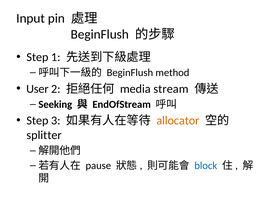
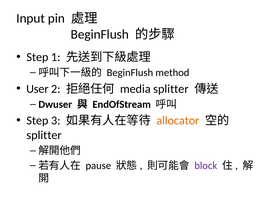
media stream: stream -> splitter (171, 89)
Seeking: Seeking -> Dwuser (55, 104)
block colour: blue -> purple (206, 166)
